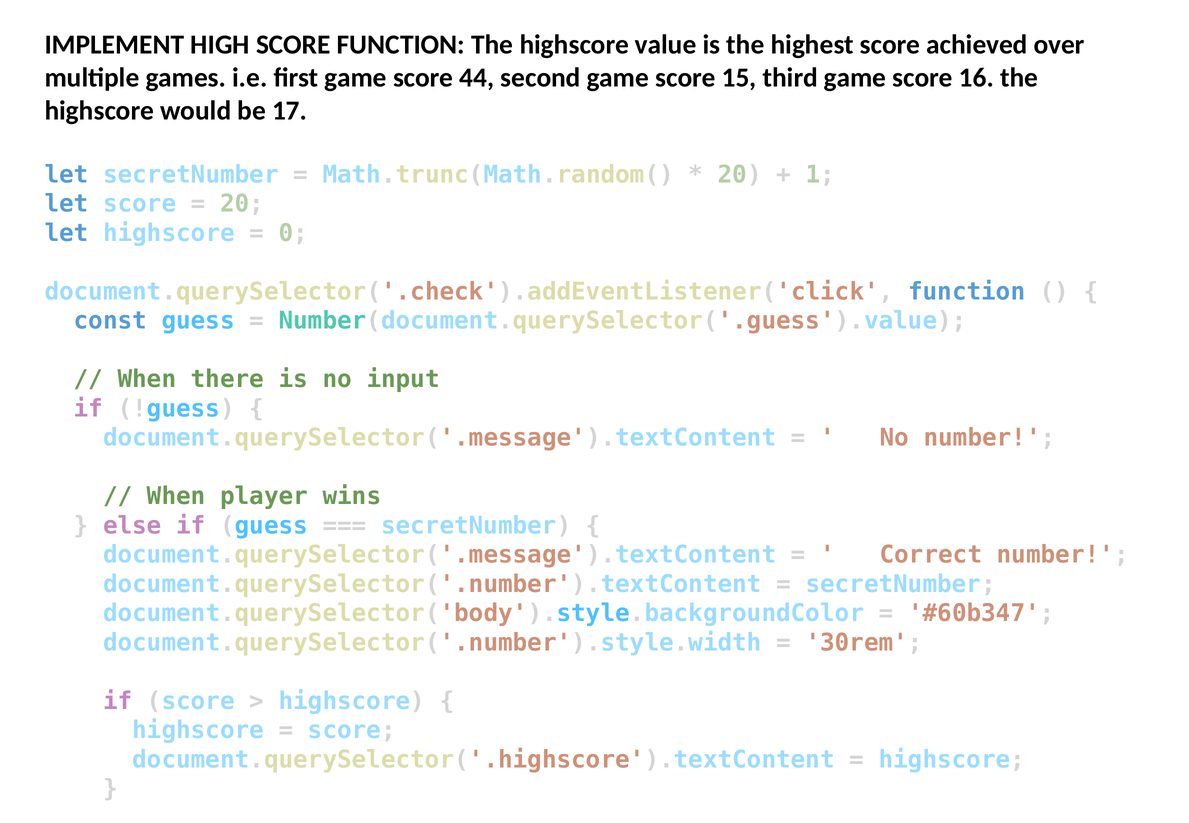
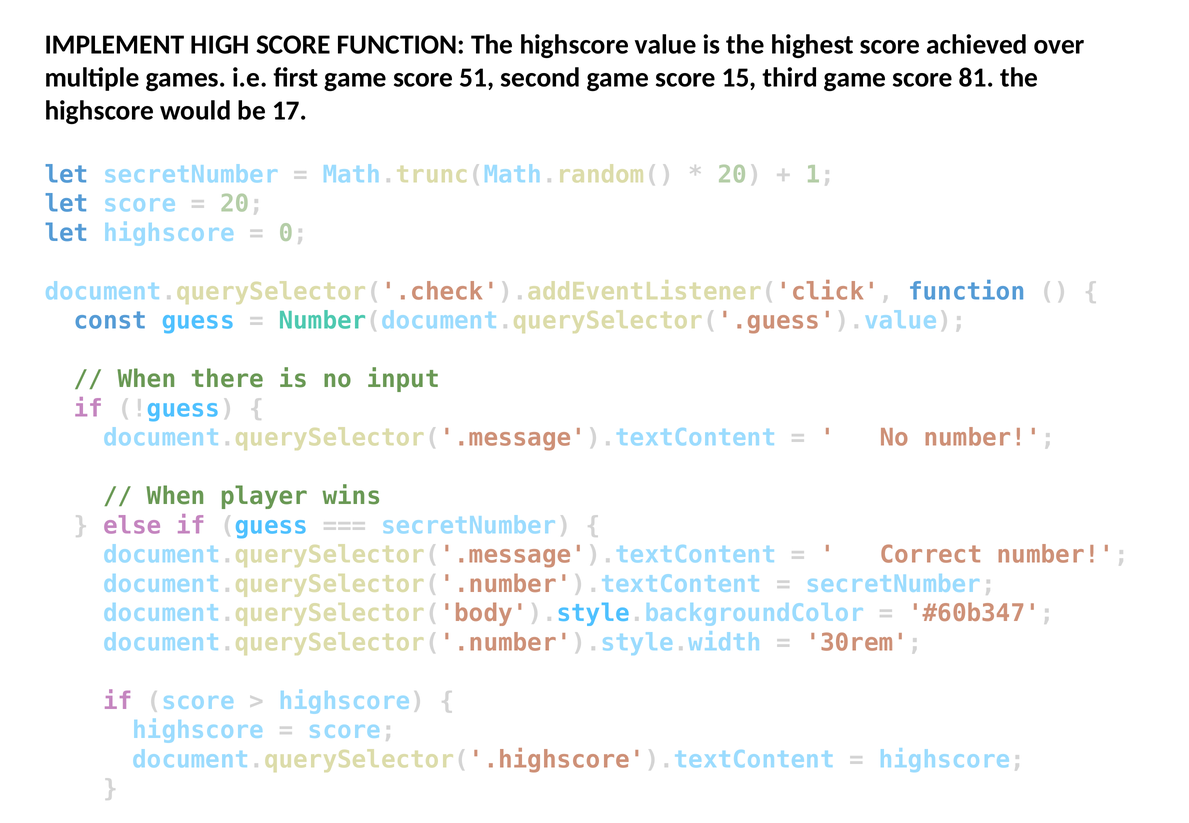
44: 44 -> 51 (477, 78)
16: 16 -> 81 (976, 78)
